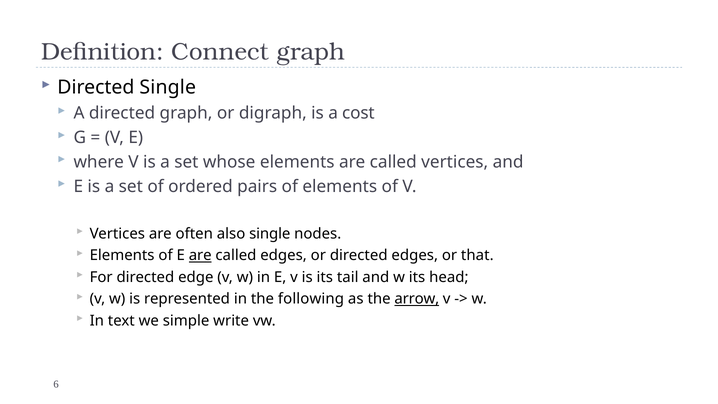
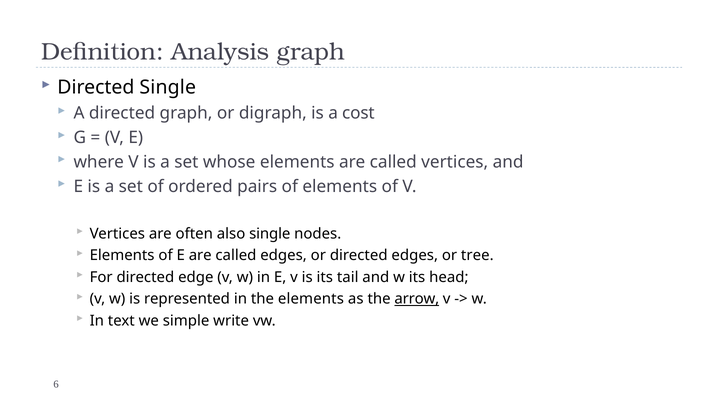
Connect: Connect -> Analysis (220, 52)
are underline: present -> none (200, 255)
that: that -> tree (477, 255)
the following: following -> elements (311, 299)
